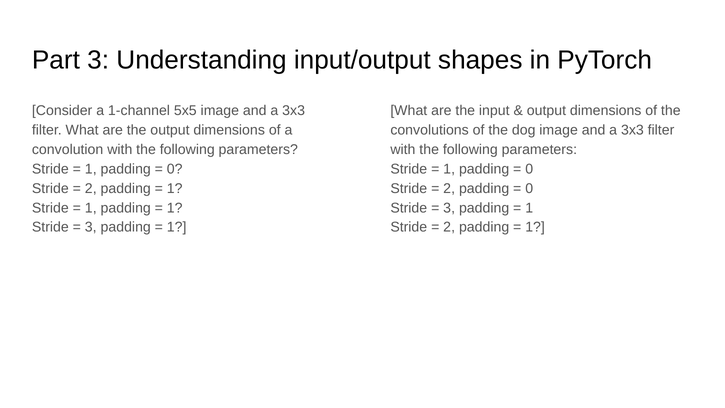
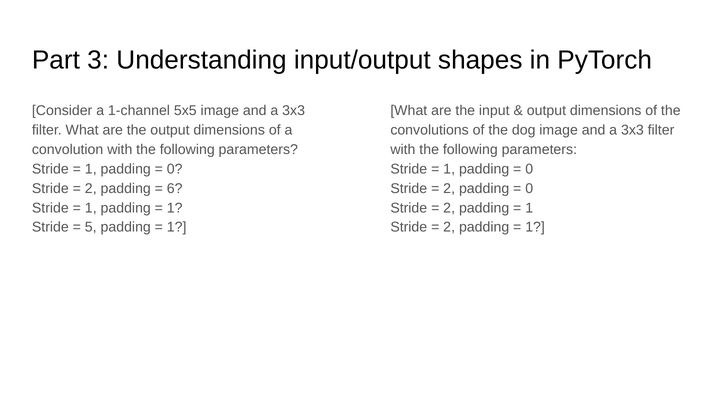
1: 1 -> 6 (175, 188)
3: 3 -> 2 (449, 208)
3: 3 -> 5 (91, 227)
